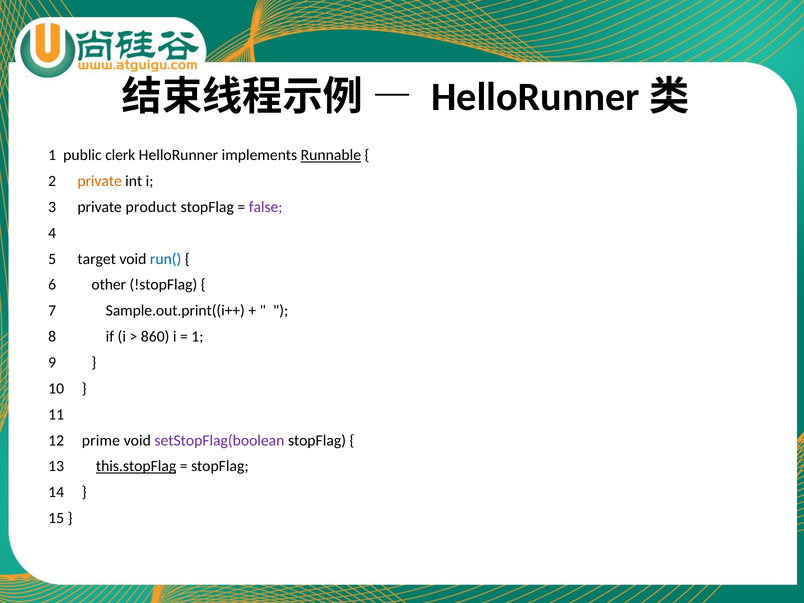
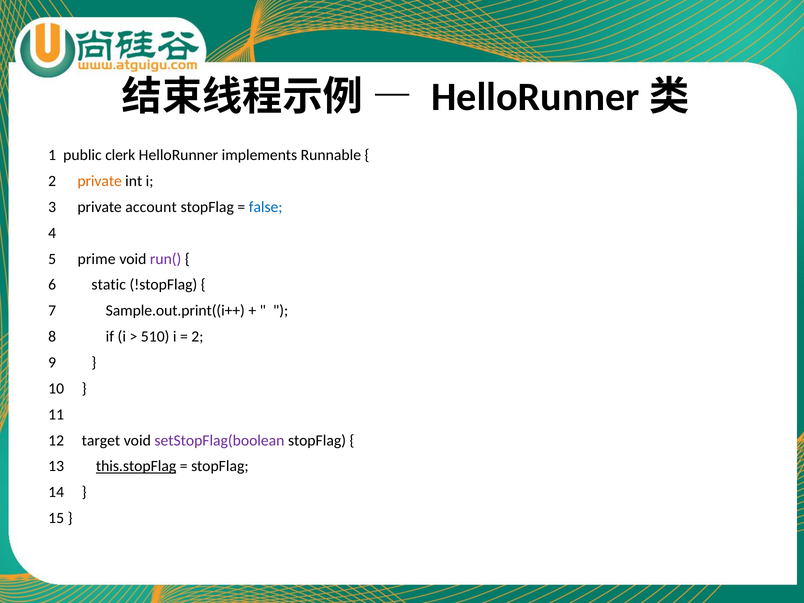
Runnable underline: present -> none (331, 155)
product: product -> account (151, 207)
false colour: purple -> blue (266, 207)
target: target -> prime (97, 259)
run( colour: blue -> purple (166, 259)
other: other -> static (109, 285)
860: 860 -> 510 (155, 337)
1: 1 -> 2 (197, 337)
prime: prime -> target (101, 440)
